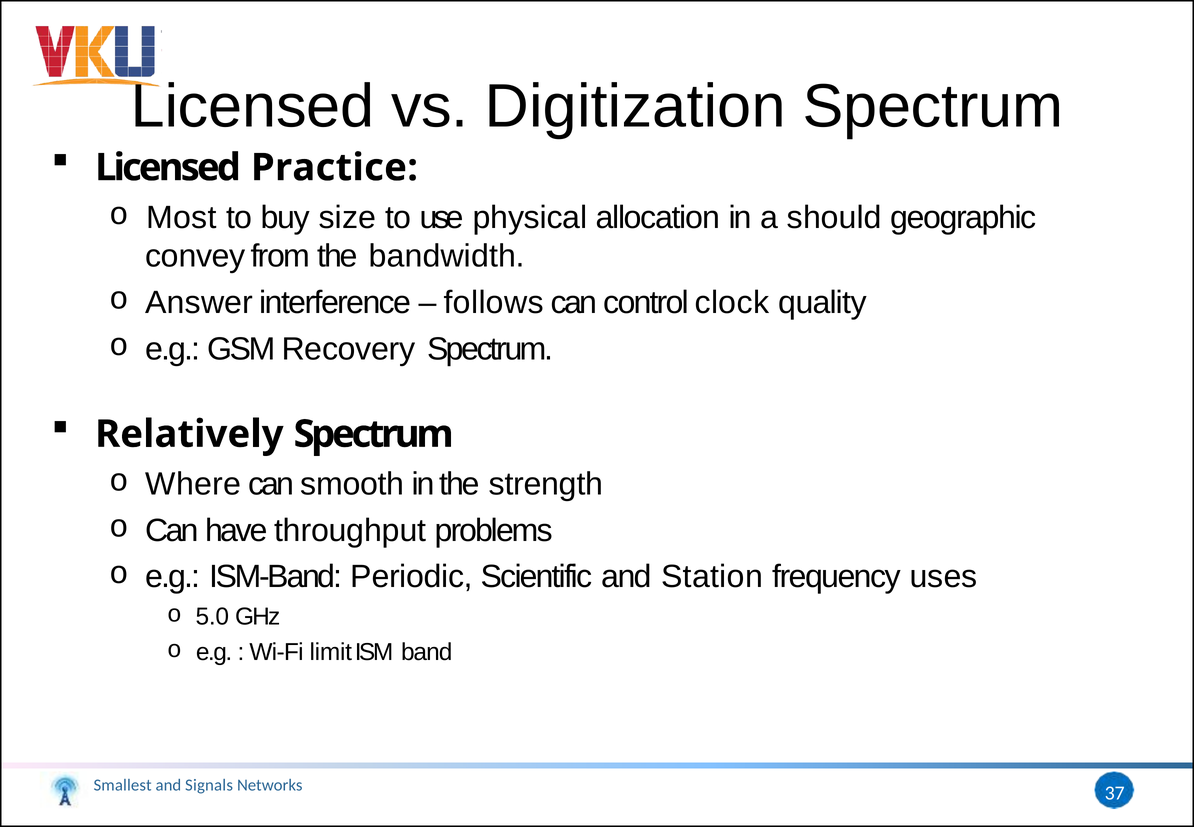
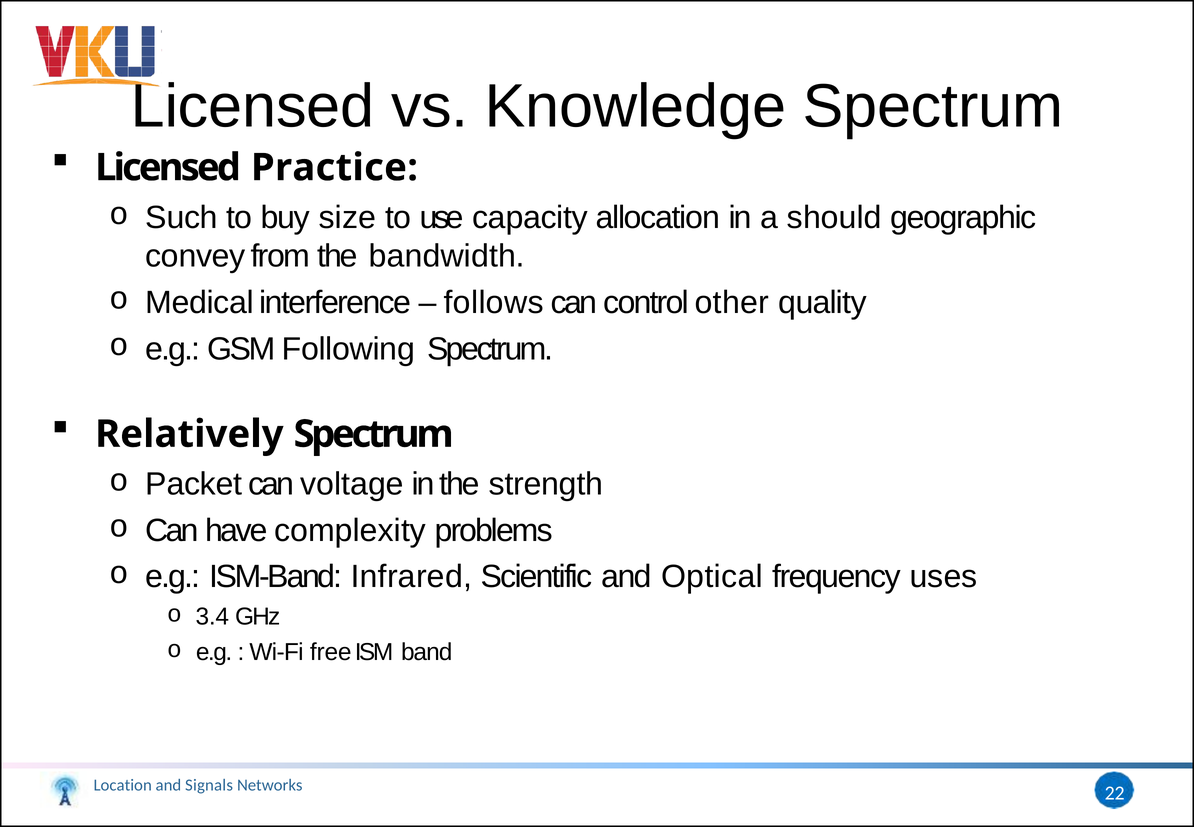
Digitization: Digitization -> Knowledge (635, 106)
Most: Most -> Such (182, 218)
physical: physical -> capacity (530, 218)
Answer: Answer -> Medical (199, 303)
clock: clock -> other (732, 303)
Recovery: Recovery -> Following (348, 349)
Where: Where -> Packet (194, 484)
smooth: smooth -> voltage (352, 484)
throughput: throughput -> complexity (350, 530)
Periodic: Periodic -> Infrared (411, 577)
Station: Station -> Optical (712, 577)
5.0: 5.0 -> 3.4 (212, 616)
limit: limit -> free (331, 652)
Smallest: Smallest -> Location (123, 785)
37: 37 -> 22 (1115, 793)
